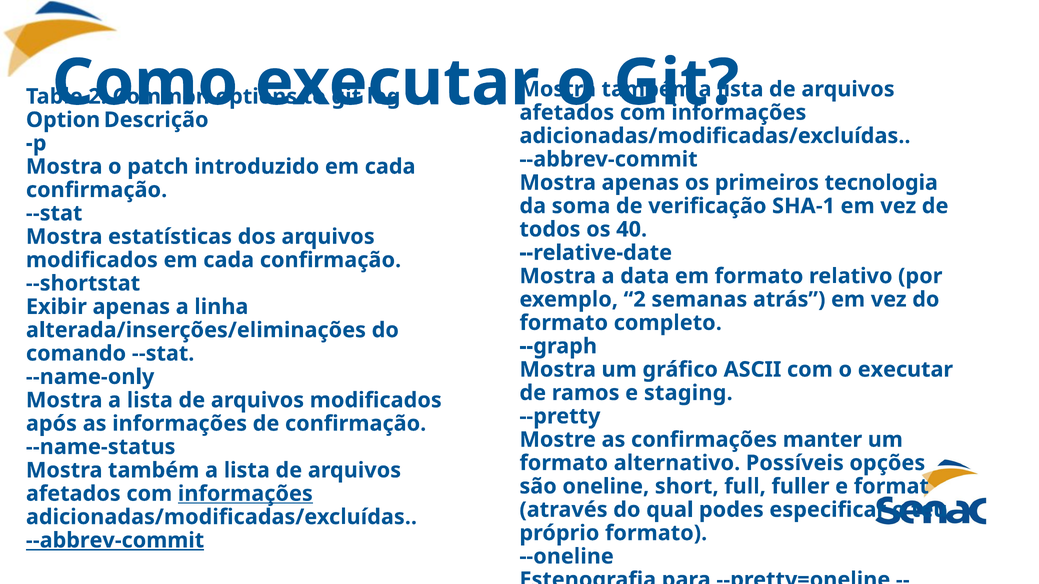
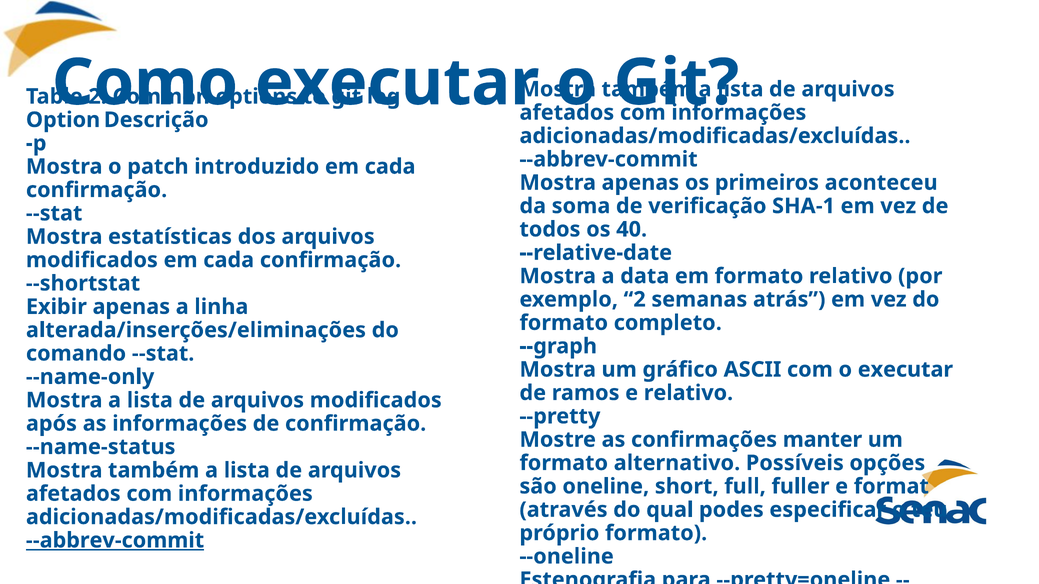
tecnologia: tecnologia -> aconteceu (881, 183)
e staging: staging -> relativo (688, 393)
informações underline: present -> none (245, 494)
